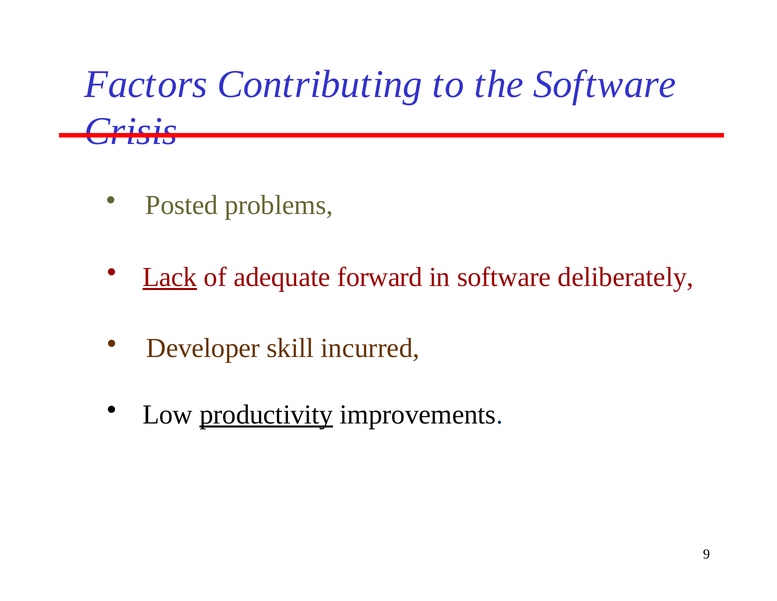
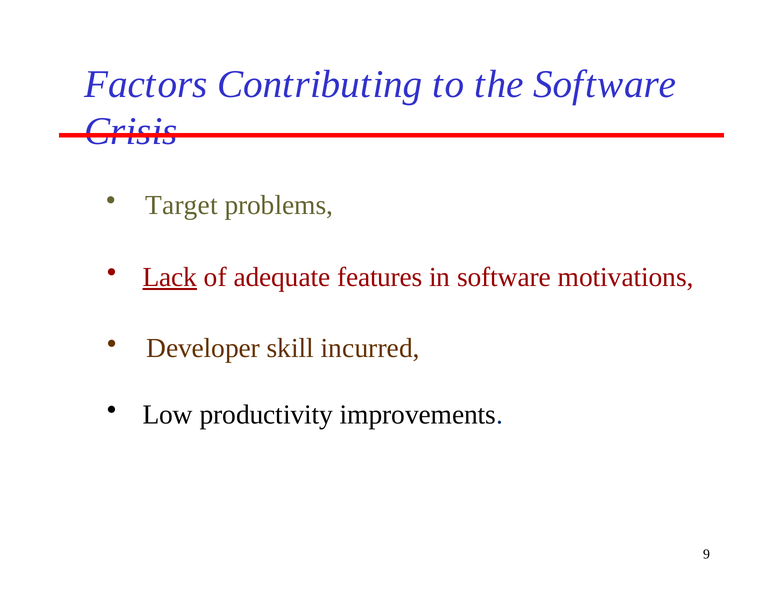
Posted: Posted -> Target (182, 205)
forward: forward -> features (380, 277)
deliberately: deliberately -> motivations (626, 277)
productivity underline: present -> none (266, 414)
